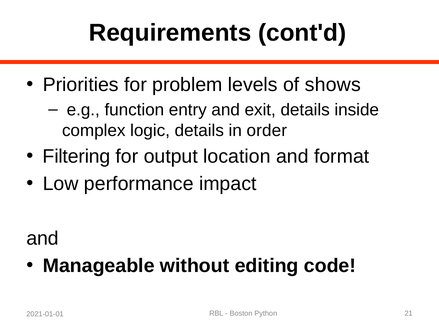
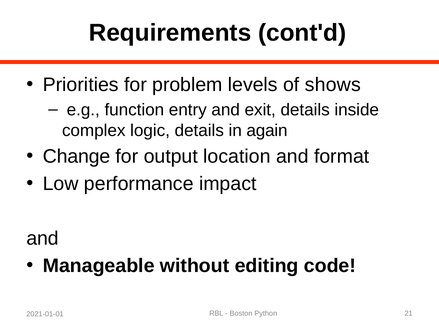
order: order -> again (267, 130)
Filtering: Filtering -> Change (77, 157)
